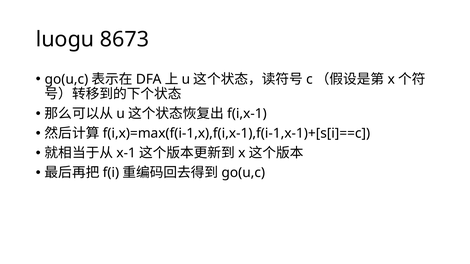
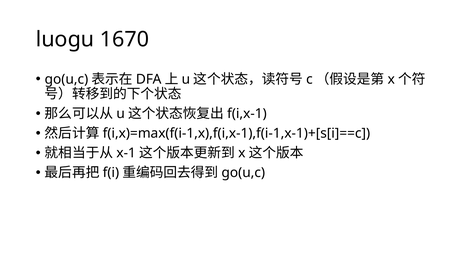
8673: 8673 -> 1670 (124, 39)
